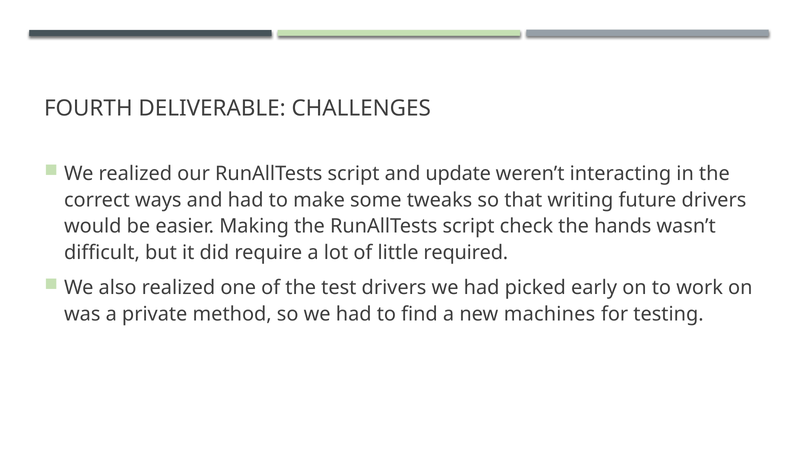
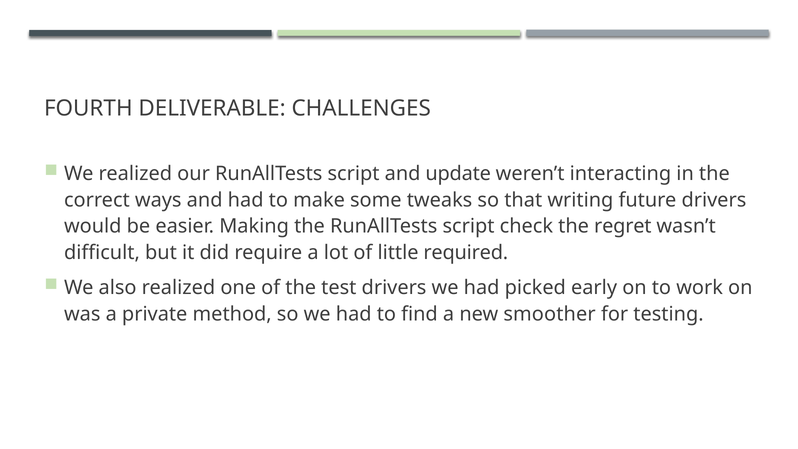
hands: hands -> regret (623, 226)
machines: machines -> smoother (550, 314)
